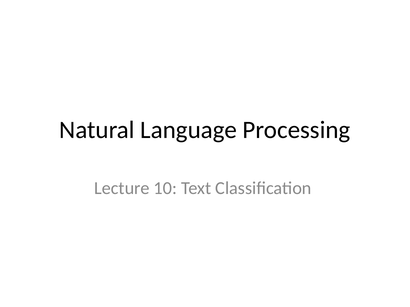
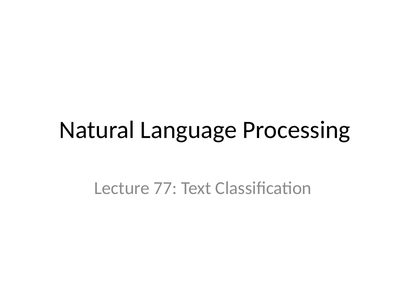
10: 10 -> 77 (165, 189)
